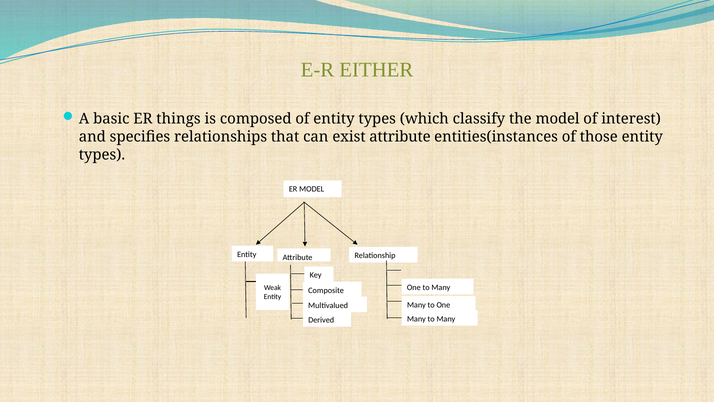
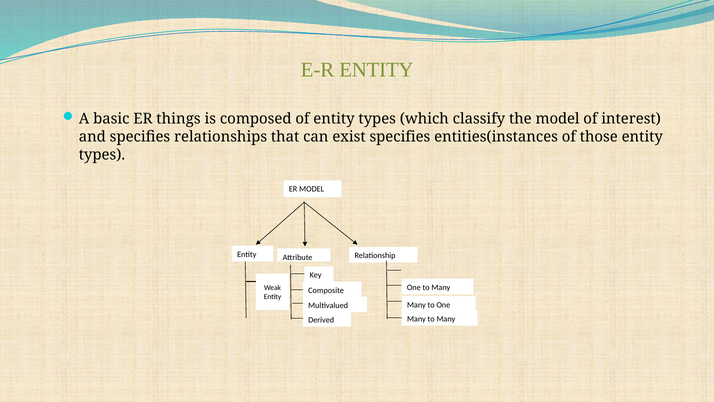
E-R EITHER: EITHER -> ENTITY (376, 70)
exist attribute: attribute -> specifies (400, 137)
